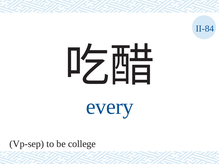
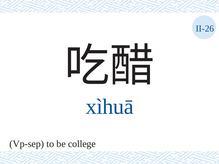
II-84: II-84 -> II-26 (205, 29)
every: every -> xìhuā (110, 107)
